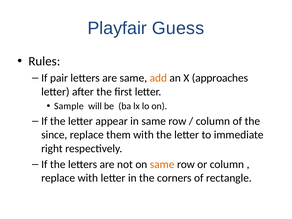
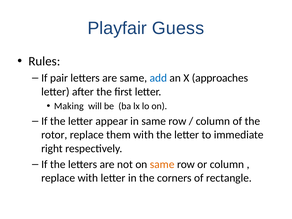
add colour: orange -> blue (158, 78)
Sample: Sample -> Making (69, 106)
since: since -> rotor (54, 135)
